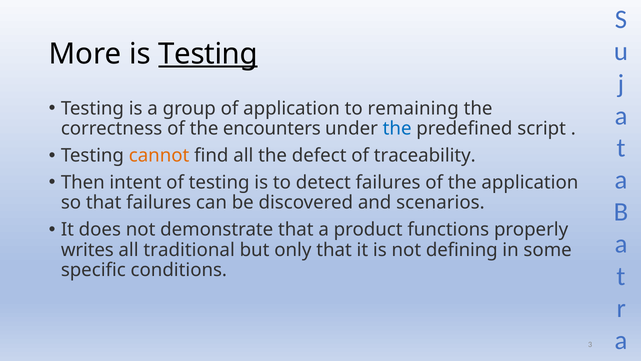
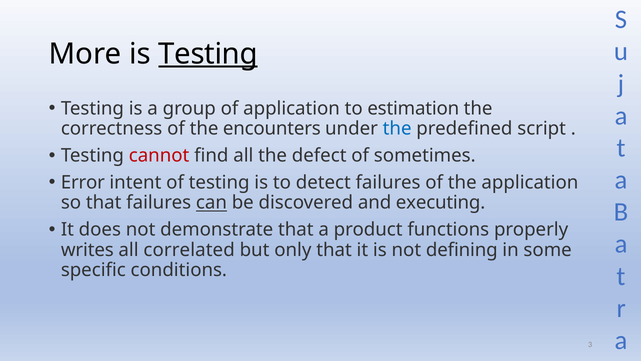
remaining: remaining -> estimation (413, 108)
cannot colour: orange -> red (159, 155)
traceability: traceability -> sometimes (425, 155)
Then: Then -> Error (83, 182)
can underline: none -> present (211, 203)
scenarios: scenarios -> executing (441, 203)
traditional: traditional -> correlated (189, 250)
